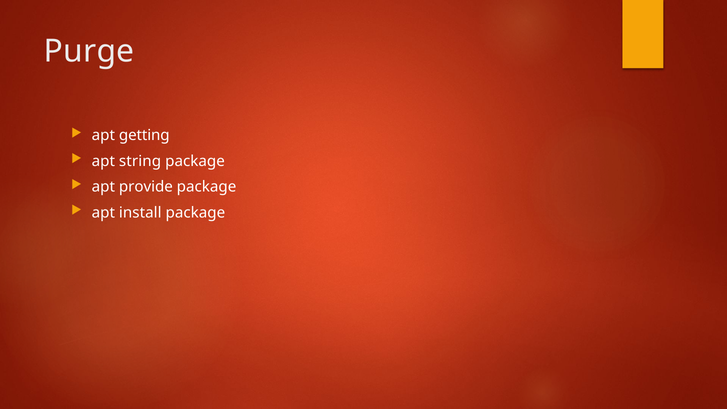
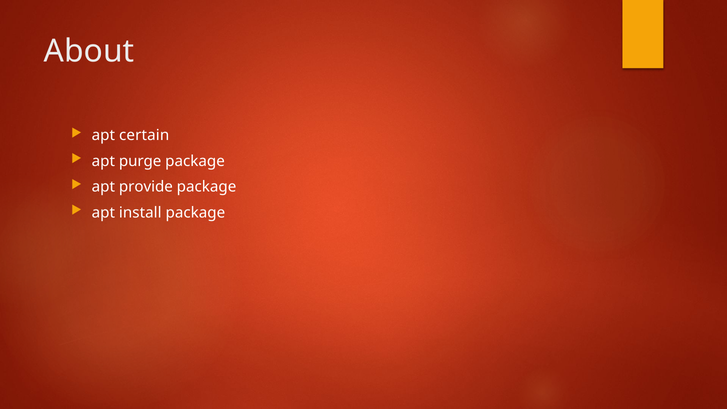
Purge: Purge -> About (89, 51)
getting: getting -> certain (144, 135)
string: string -> purge (140, 161)
